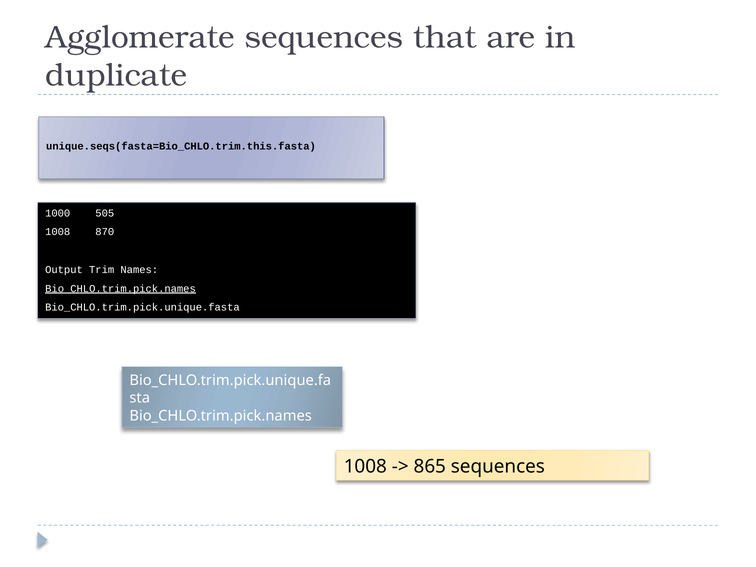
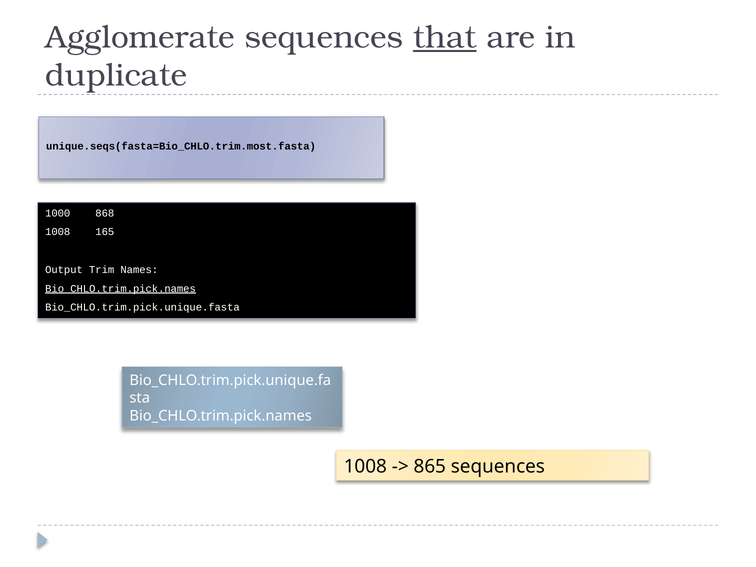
that underline: none -> present (445, 37)
unique.seqs(fasta=Bio_CHLO.trim.this.fasta: unique.seqs(fasta=Bio_CHLO.trim.this.fasta -> unique.seqs(fasta=Bio_CHLO.trim.most.fasta (181, 146)
505: 505 -> 868 (105, 213)
870: 870 -> 165 (105, 232)
